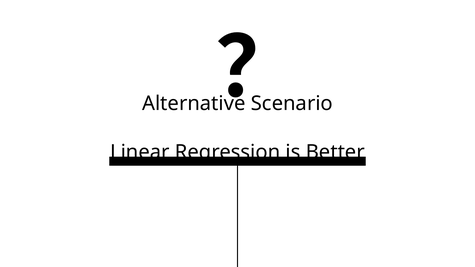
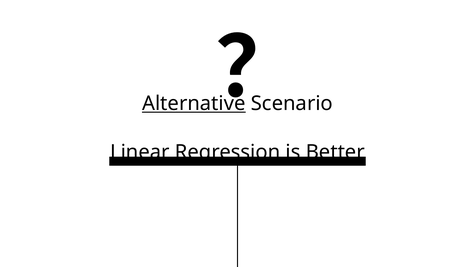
Alternative underline: none -> present (194, 104)
